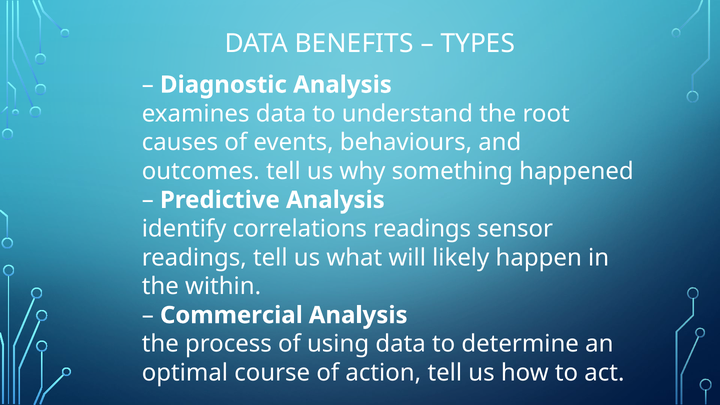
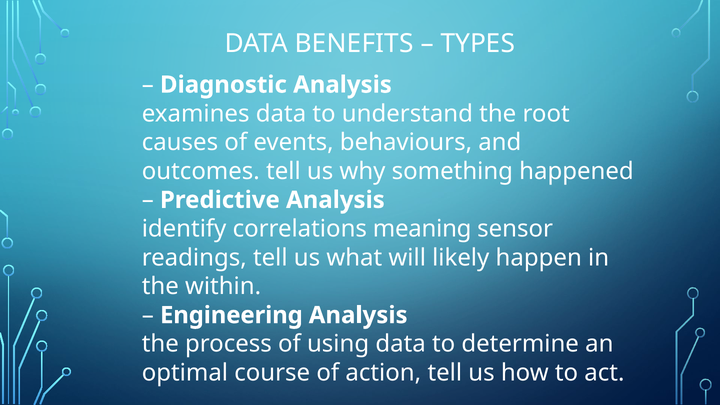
correlations readings: readings -> meaning (422, 229)
Commercial: Commercial -> Engineering (231, 315)
